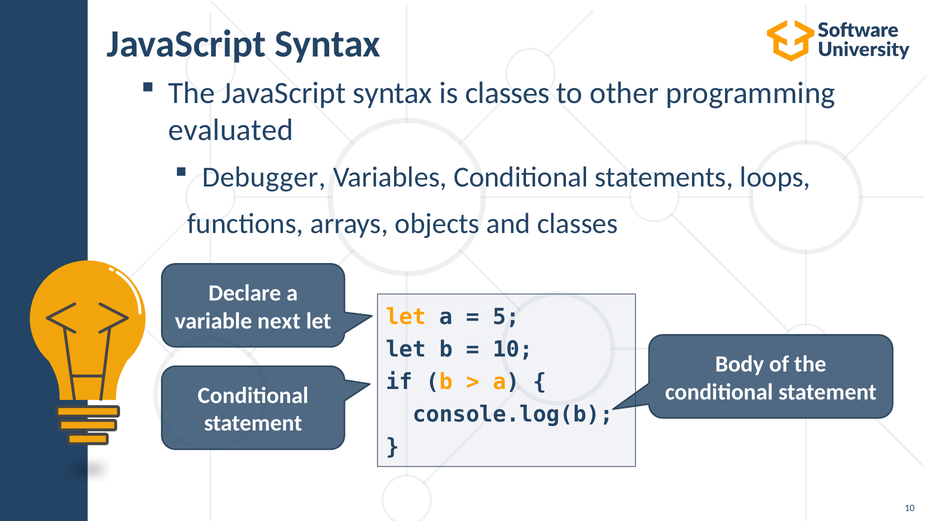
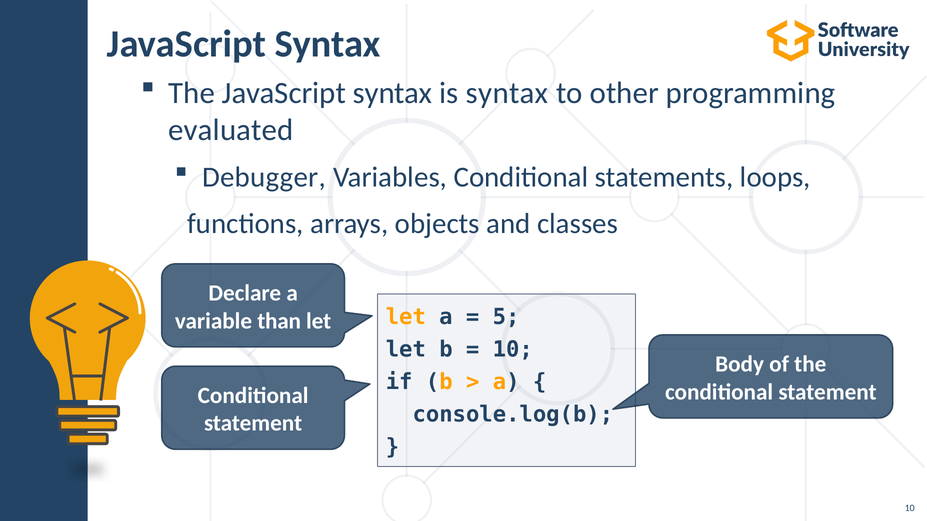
is classes: classes -> syntax (507, 93)
next: next -> than (279, 321)
